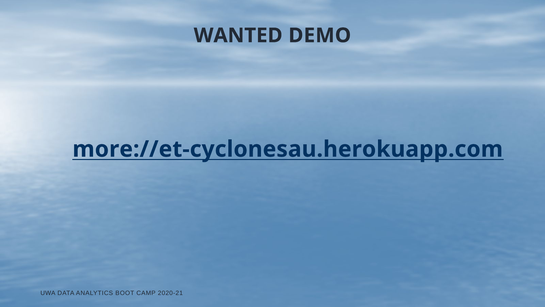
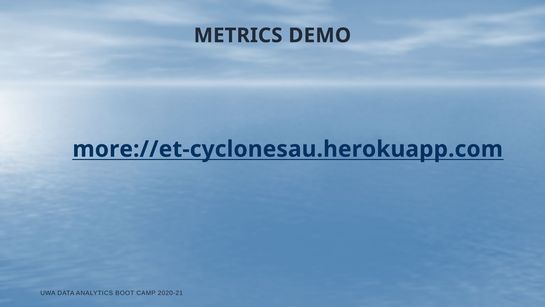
WANTED: WANTED -> METRICS (238, 35)
